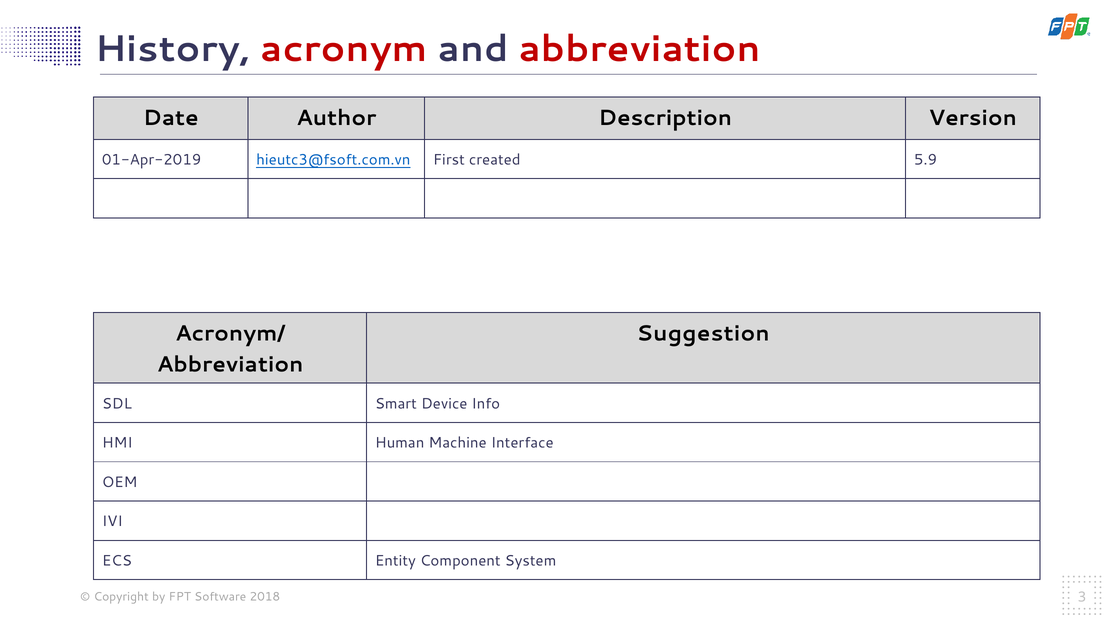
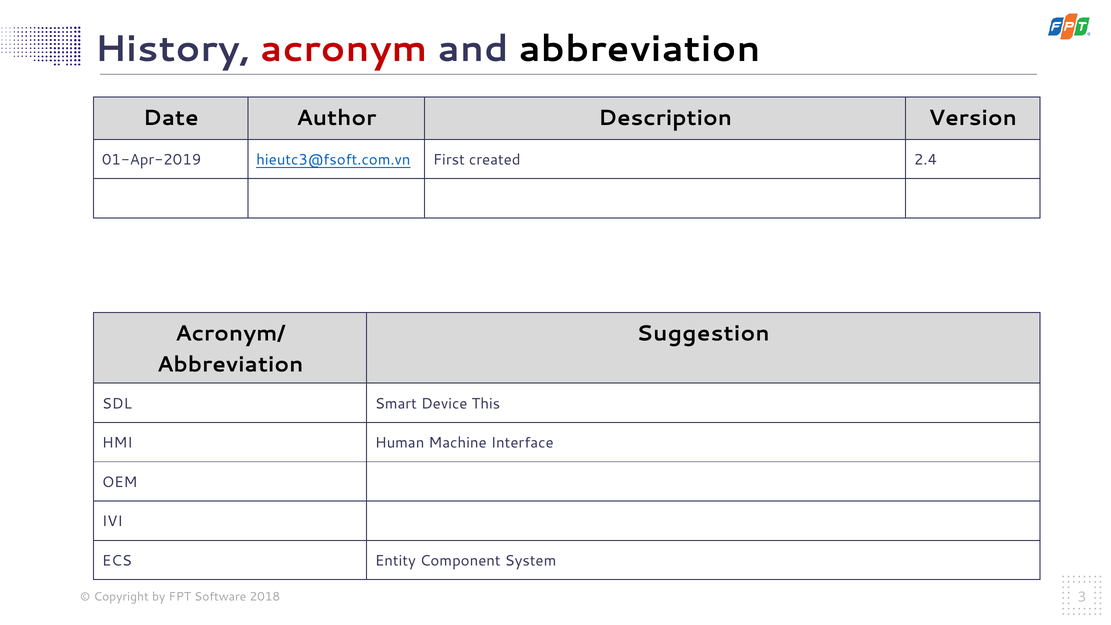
abbreviation colour: red -> black (640, 49)
5.9: 5.9 -> 2.4 (926, 160)
Info: Info -> This (486, 404)
